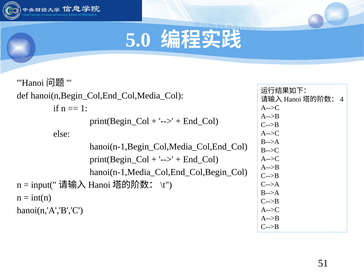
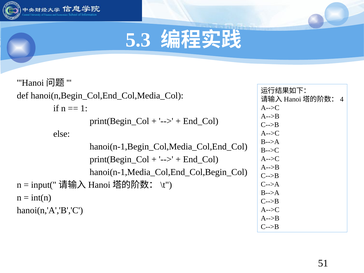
5.0: 5.0 -> 5.3 (138, 40)
